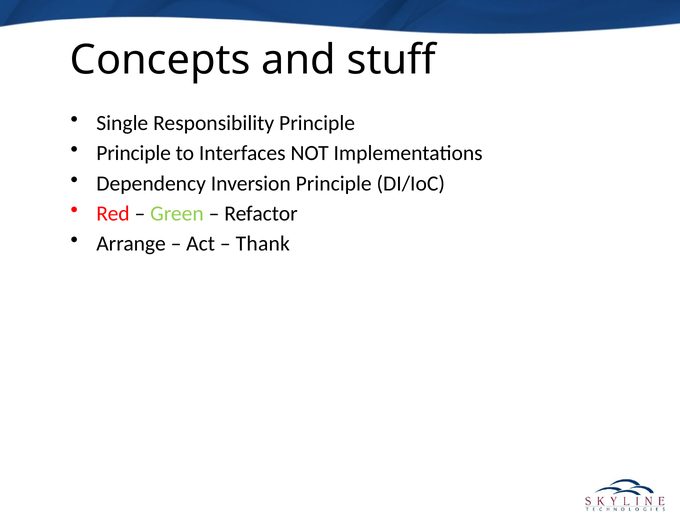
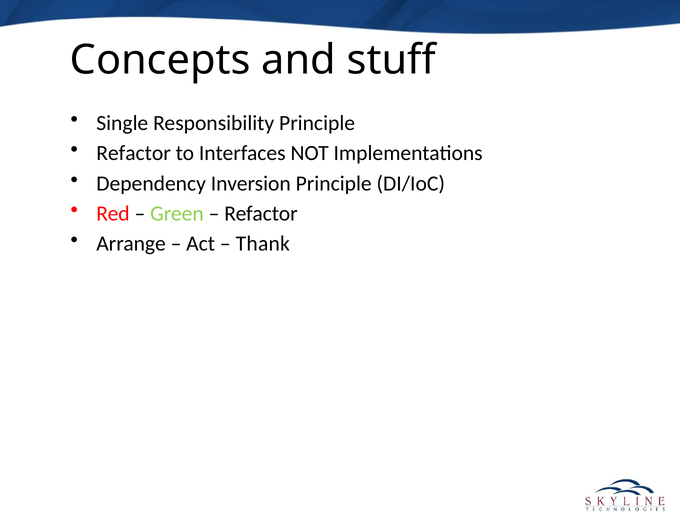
Principle: Principle -> Refactor (134, 153)
